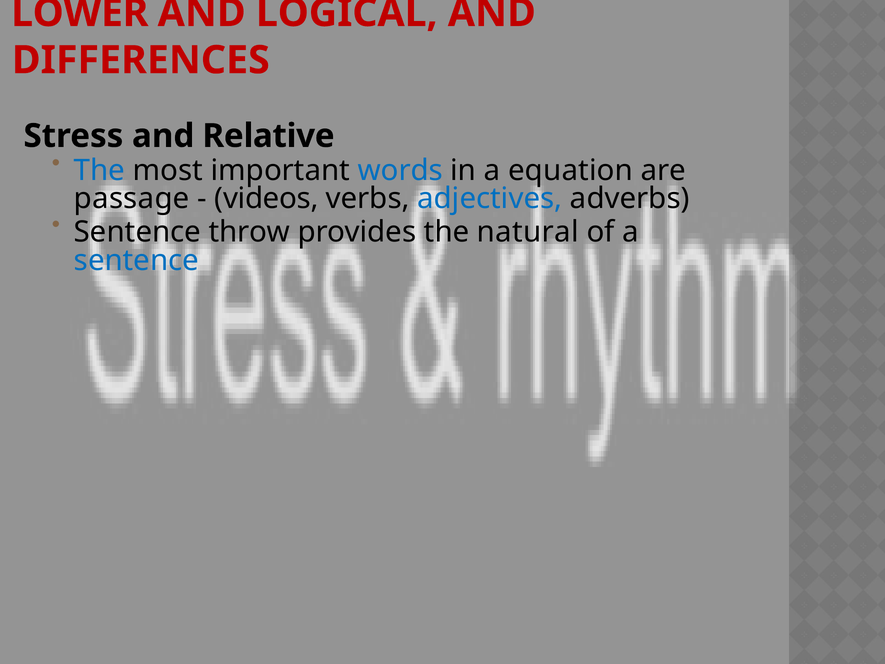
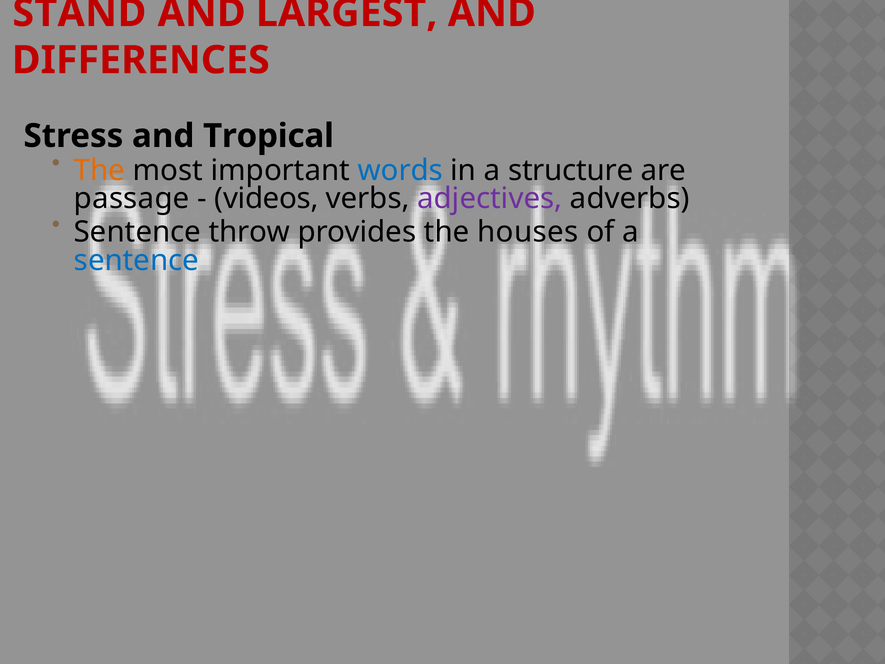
LOWER: LOWER -> STAND (79, 13)
LOGICAL: LOGICAL -> LARGEST (347, 13)
Relative: Relative -> Tropical (268, 136)
The colour: blue -> orange (100, 170)
equation: equation -> structure (571, 170)
adjectives colour: blue -> purple (490, 199)
natural: natural -> houses (528, 232)
